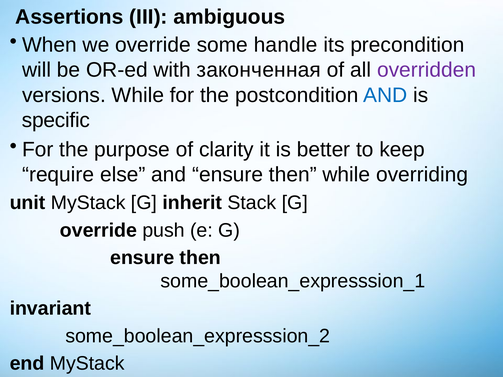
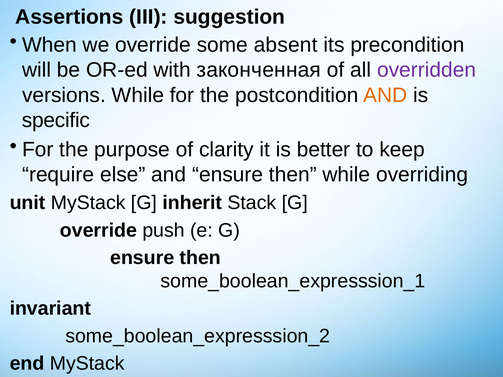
ambiguous: ambiguous -> suggestion (229, 17)
handle: handle -> absent (286, 45)
AND colour: blue -> orange (385, 95)
